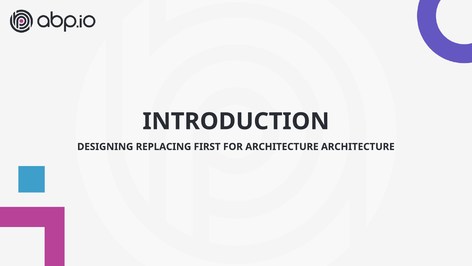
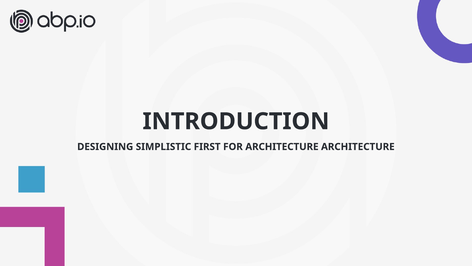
REPLACING: REPLACING -> SIMPLISTIC (163, 146)
